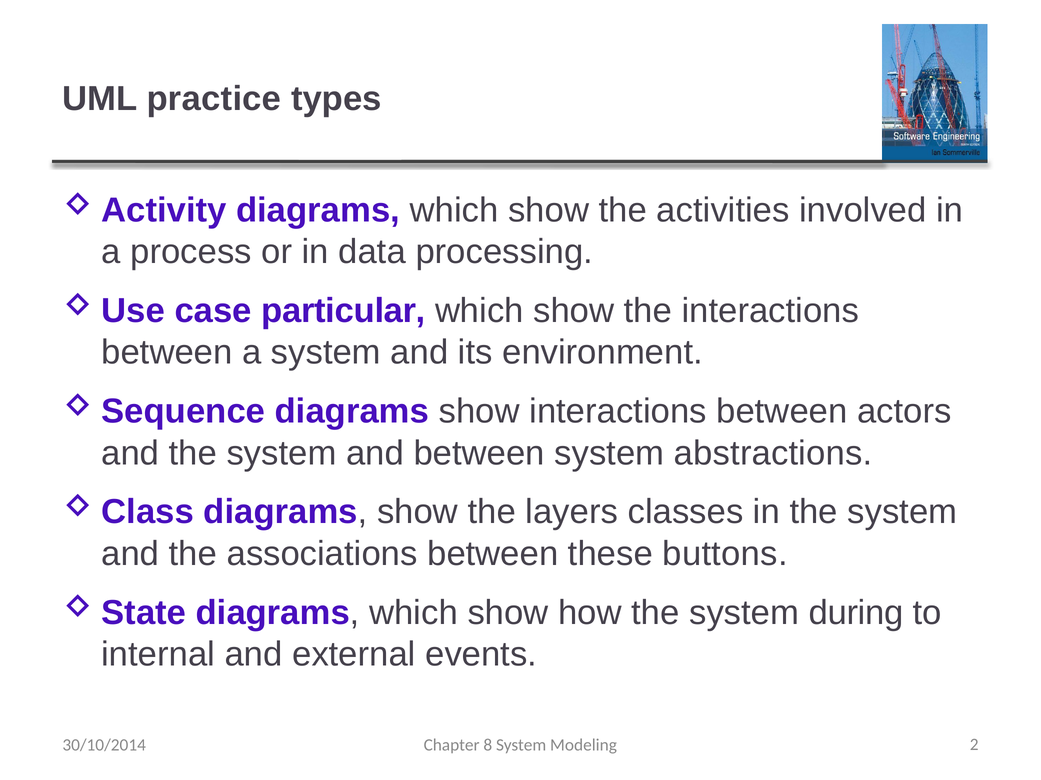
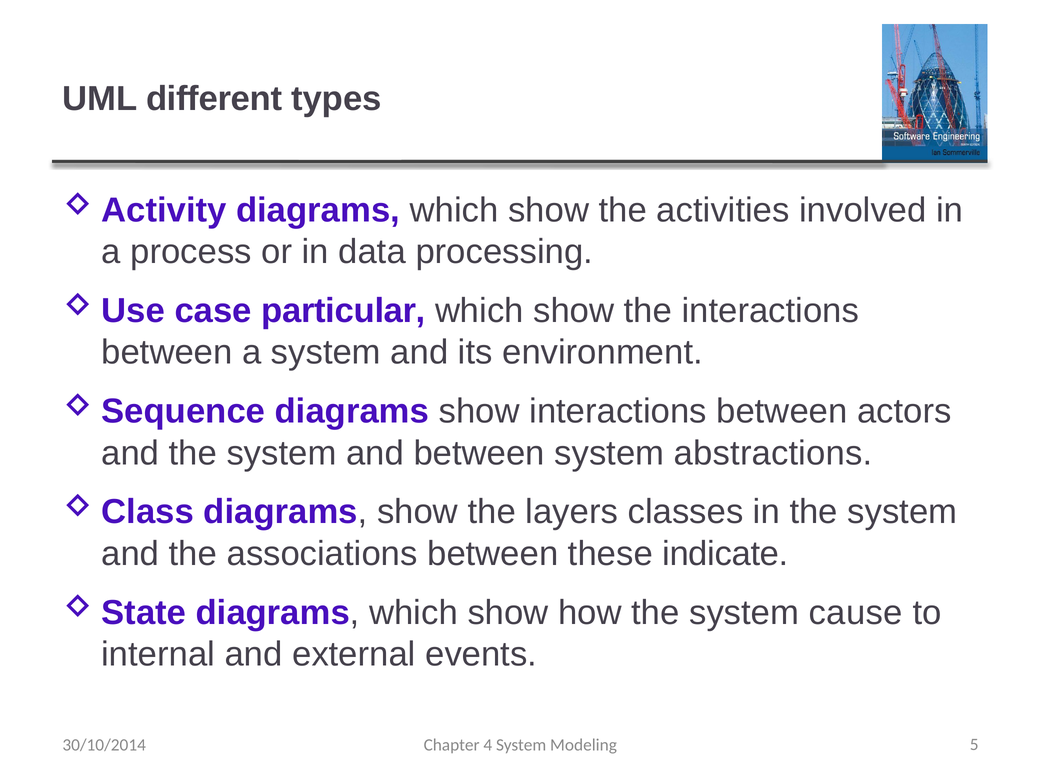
practice: practice -> different (214, 99)
buttons: buttons -> indicate (725, 554)
during: during -> cause (856, 613)
8: 8 -> 4 (488, 746)
2: 2 -> 5 (974, 745)
